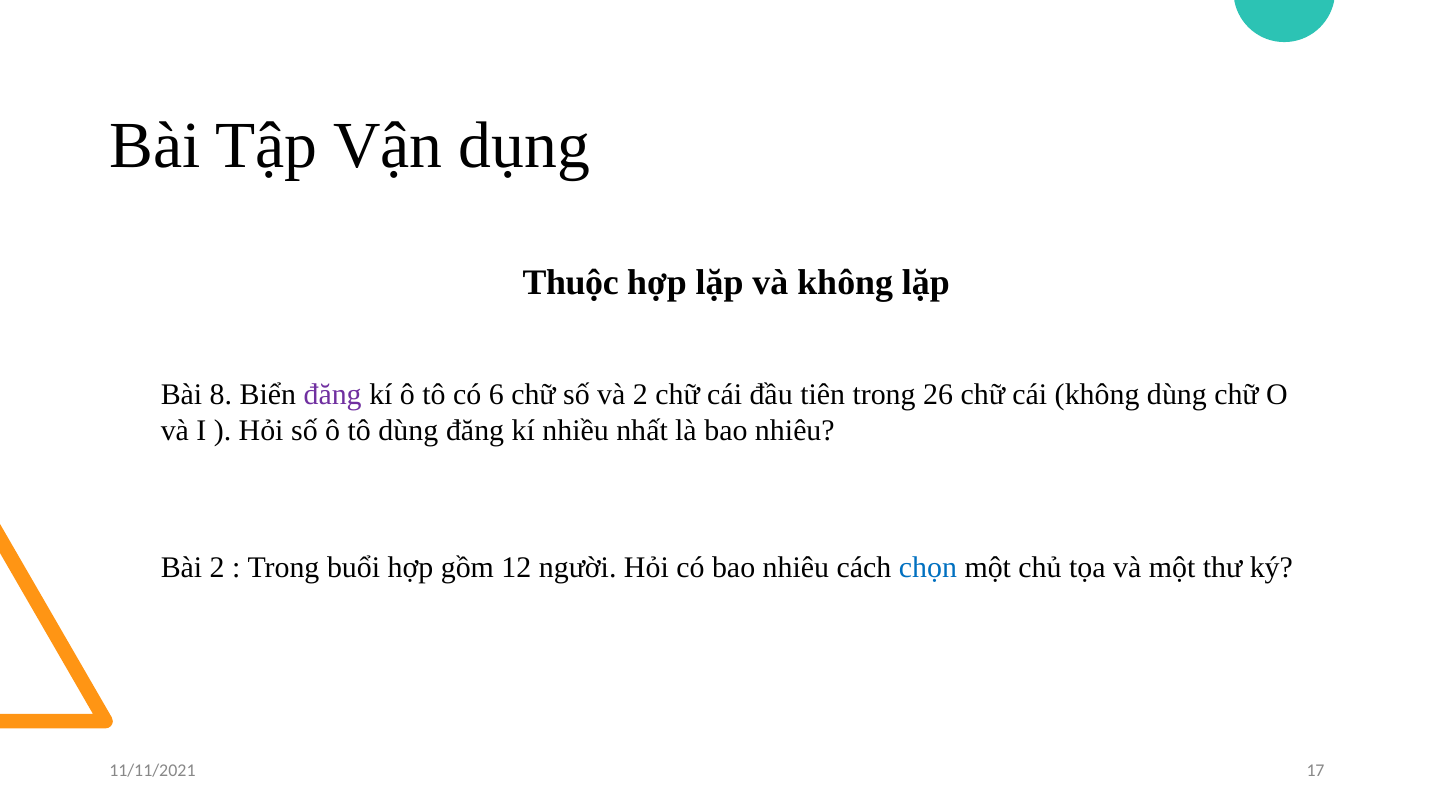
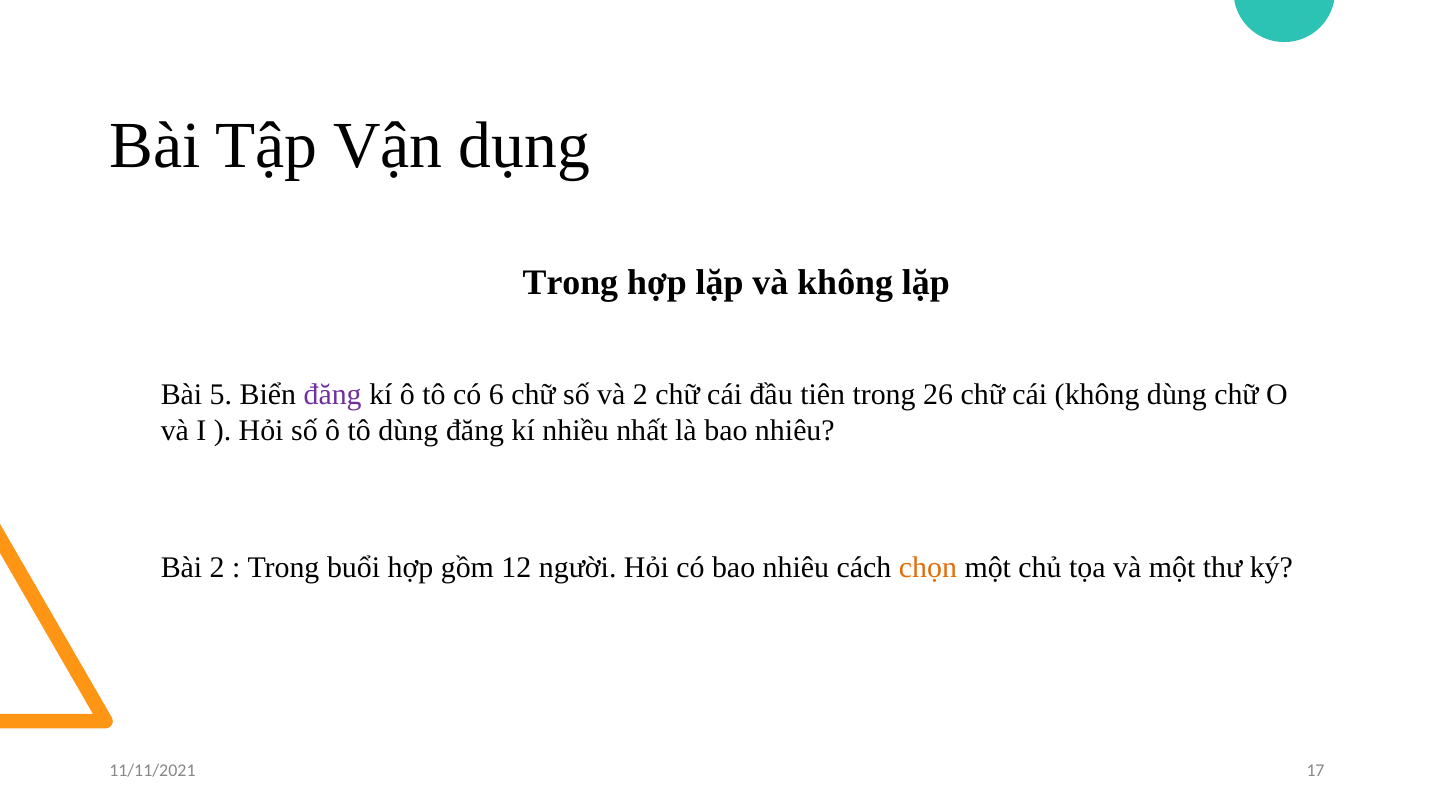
Thuộc: Thuộc -> Trong (570, 282)
8: 8 -> 5 (221, 394)
chọn colour: blue -> orange (928, 568)
